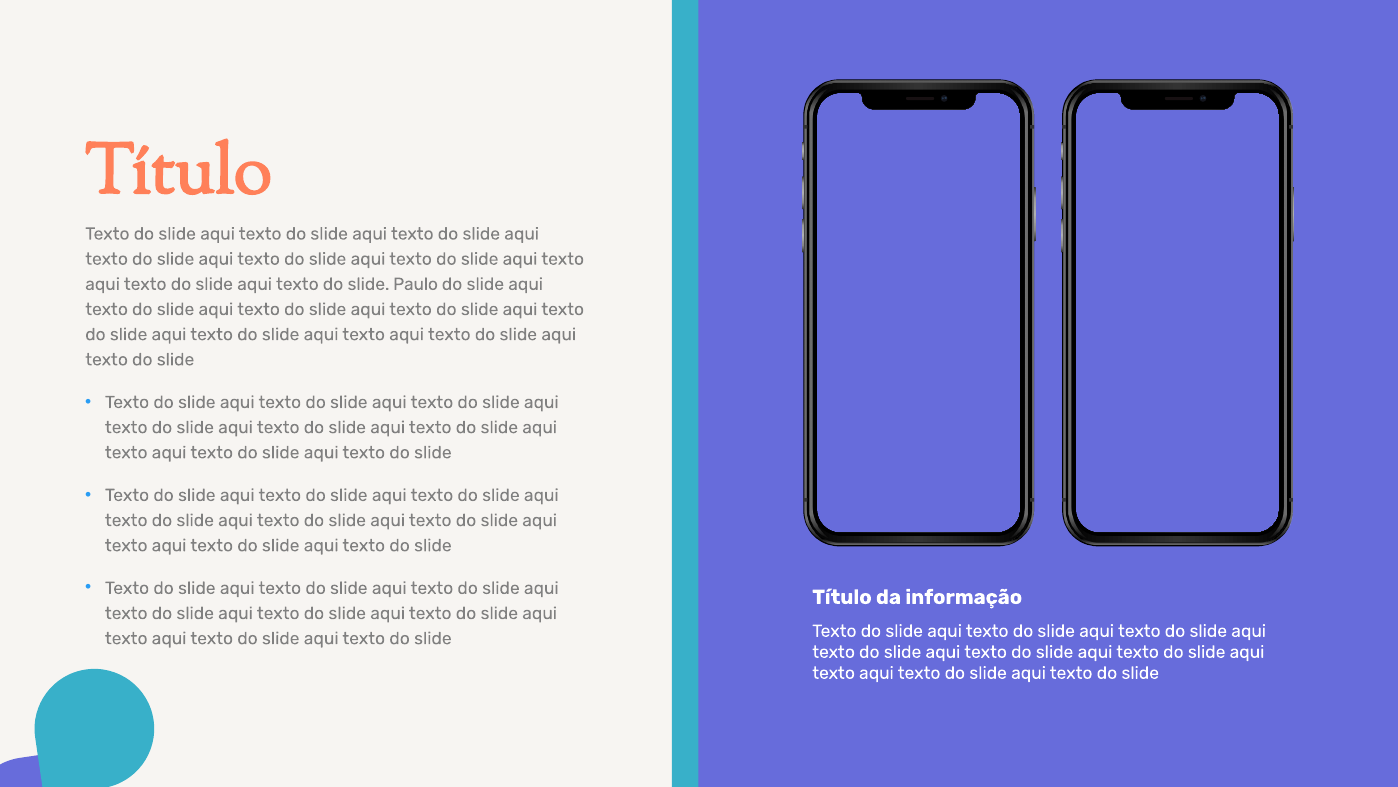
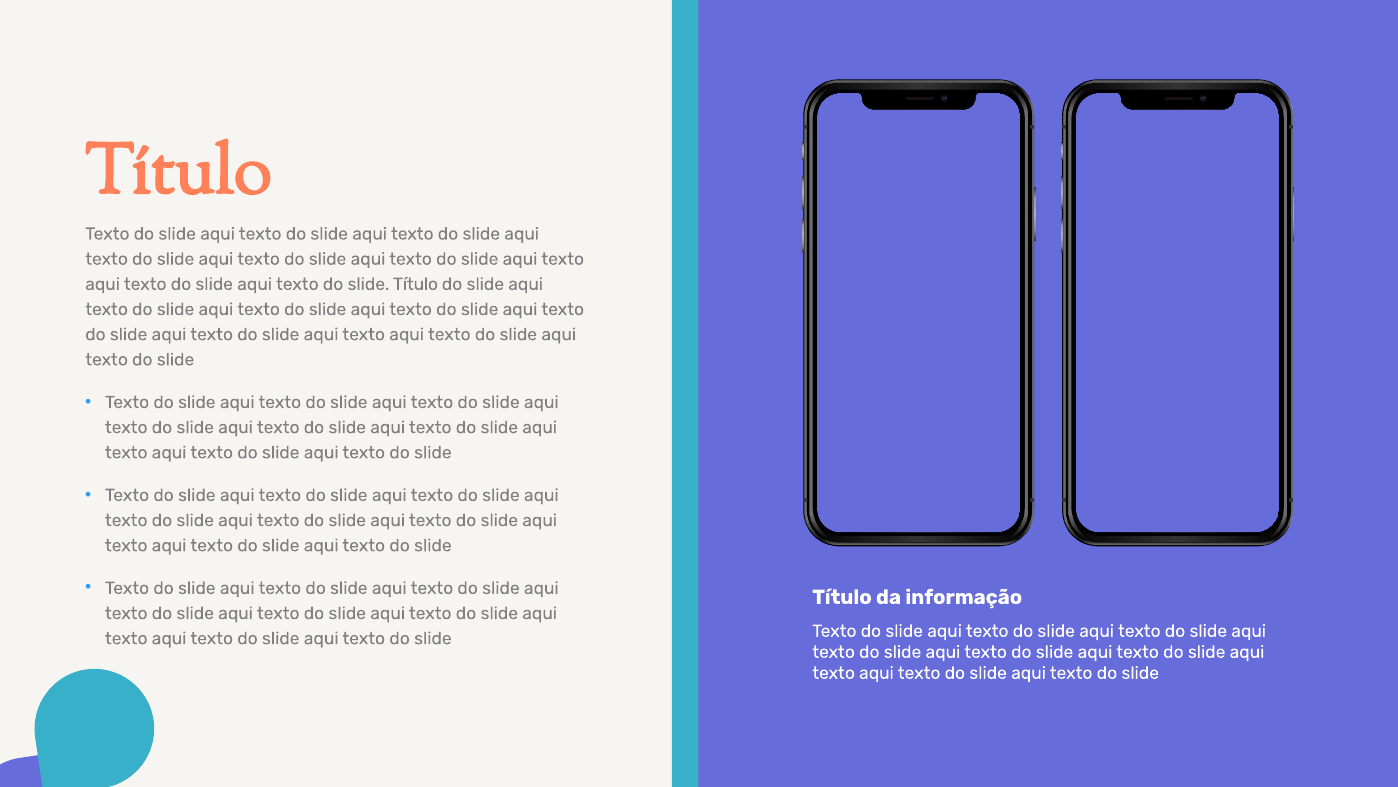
Paulo: Paulo -> Título (415, 284)
